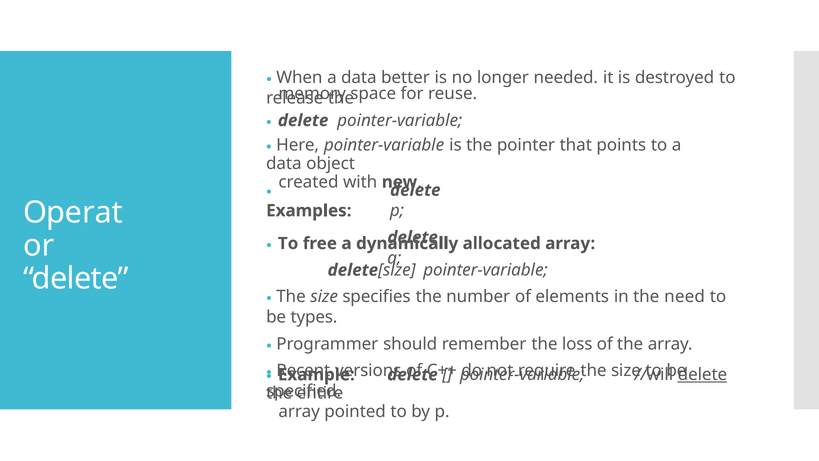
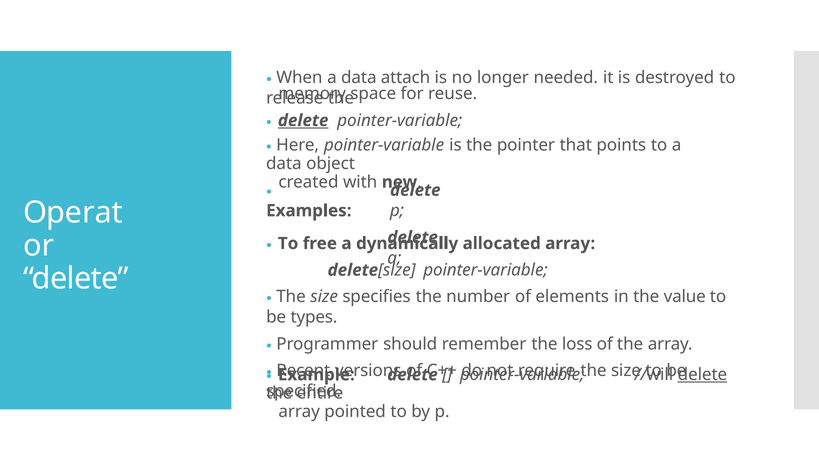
better: better -> attach (406, 77)
delete underline: none -> present (303, 120)
need: need -> value (685, 297)
